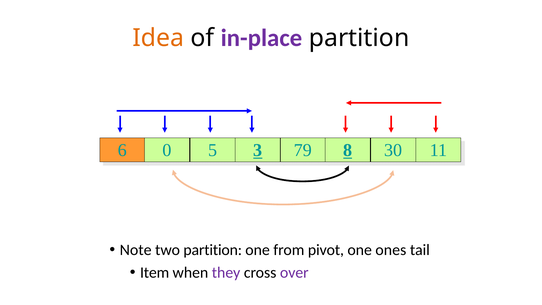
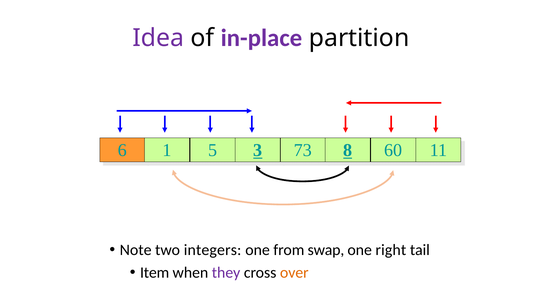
Idea colour: orange -> purple (158, 38)
0: 0 -> 1 (167, 150)
79: 79 -> 73 (303, 150)
30: 30 -> 60 (393, 150)
two partition: partition -> integers (213, 250)
pivot: pivot -> swap (326, 250)
ones: ones -> right (391, 250)
over colour: purple -> orange (294, 273)
